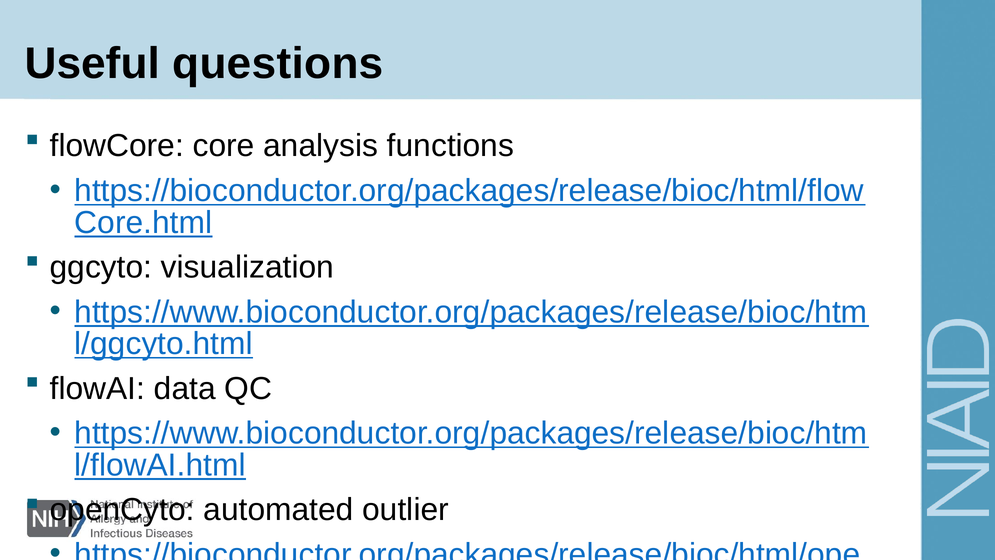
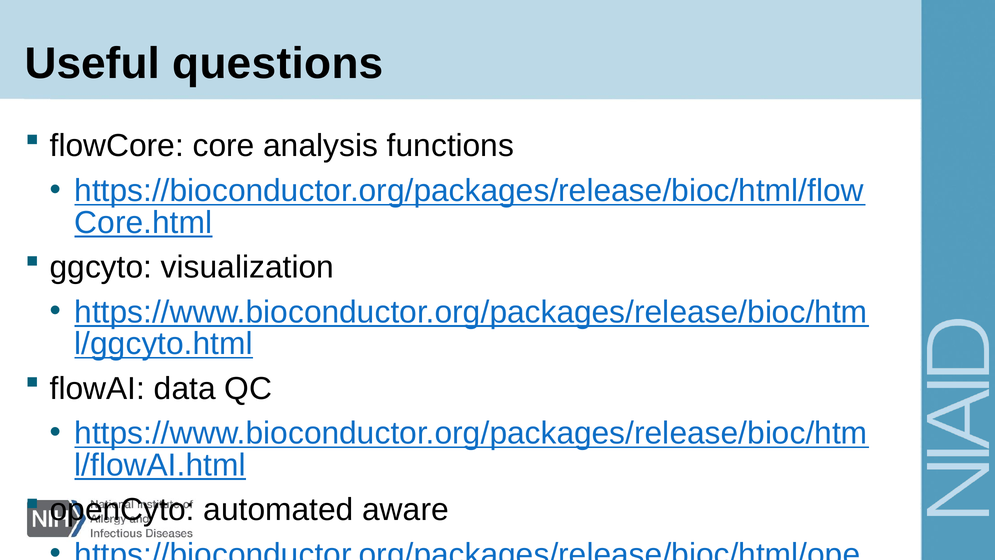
outlier: outlier -> aware (406, 510)
